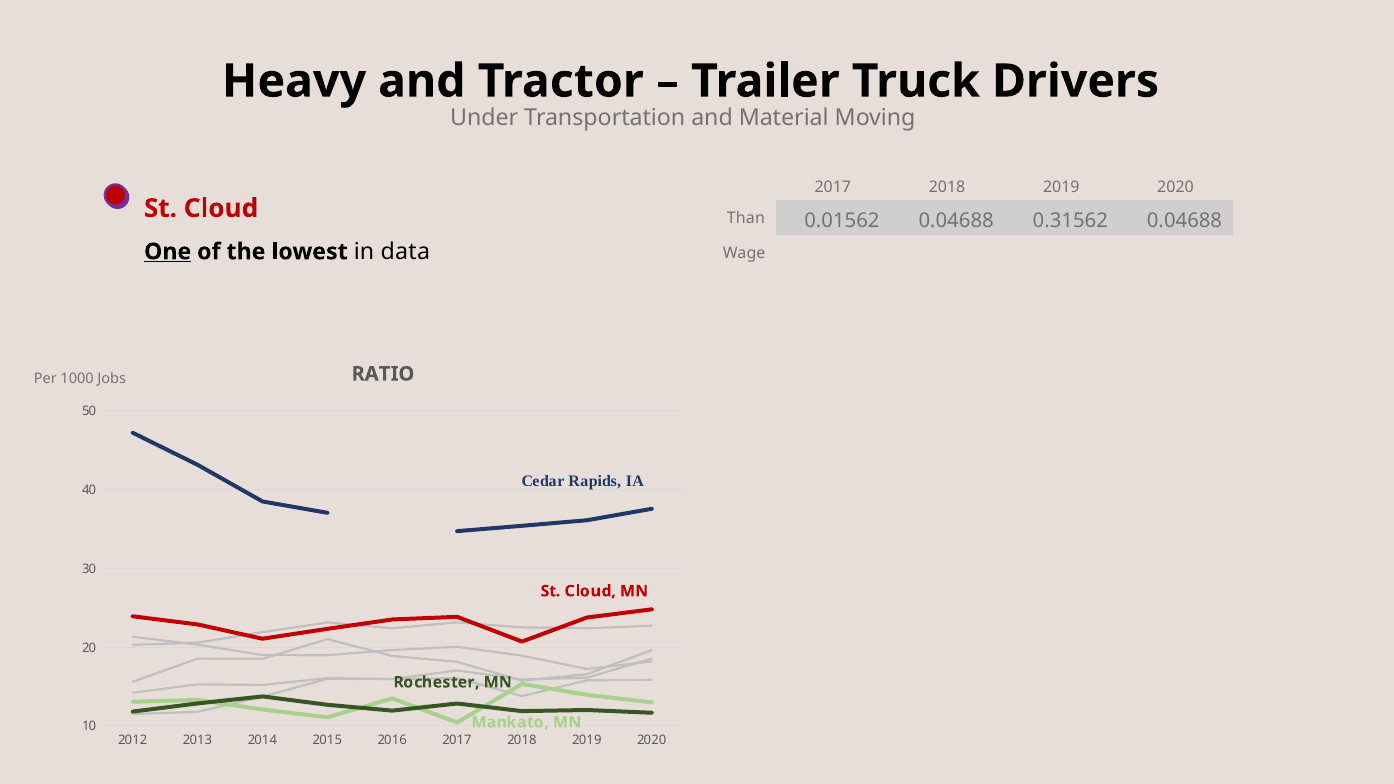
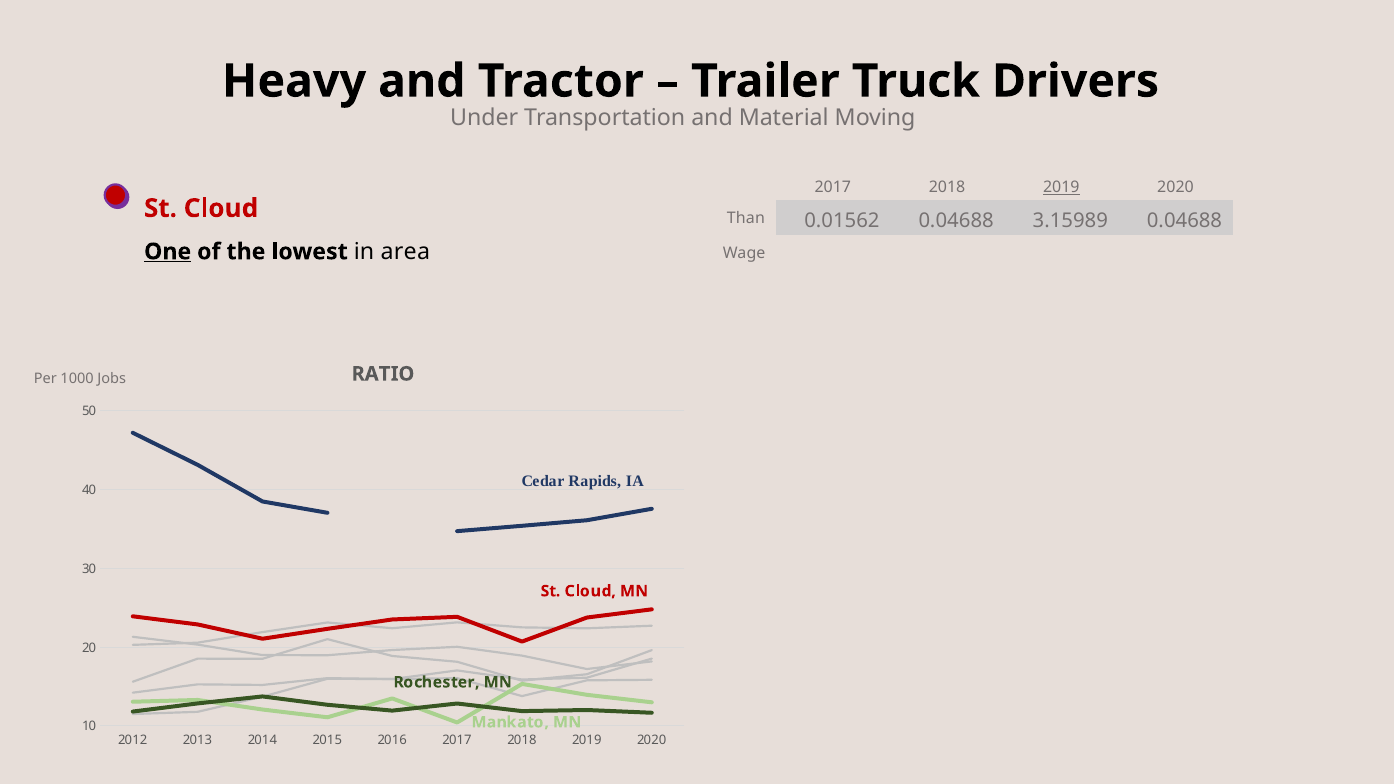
2019 underline: none -> present (1061, 187)
0.31562: 0.31562 -> 3.15989 (1070, 220)
data: data -> area (405, 252)
